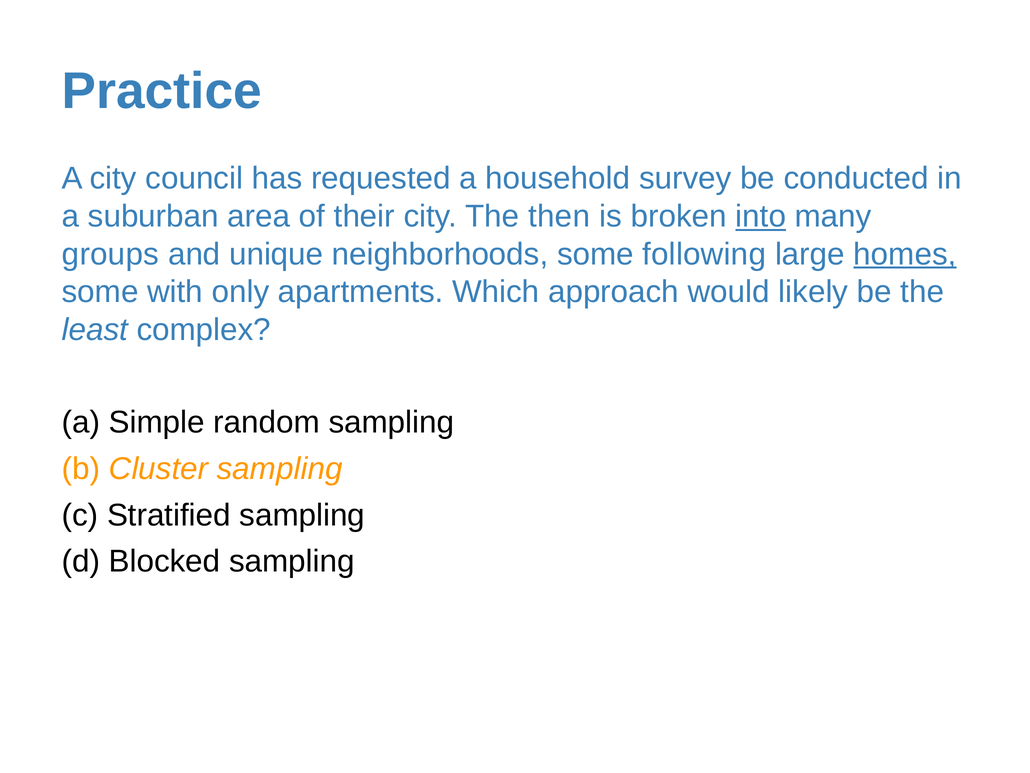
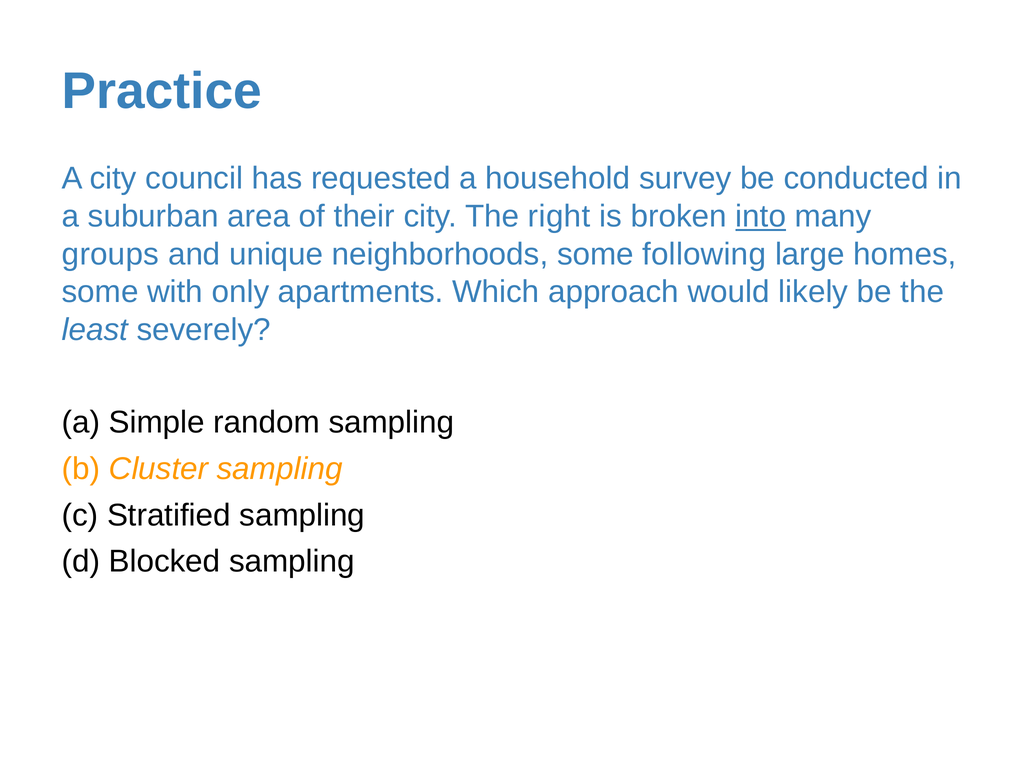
then: then -> right (559, 216)
homes underline: present -> none (905, 254)
complex: complex -> severely (204, 329)
